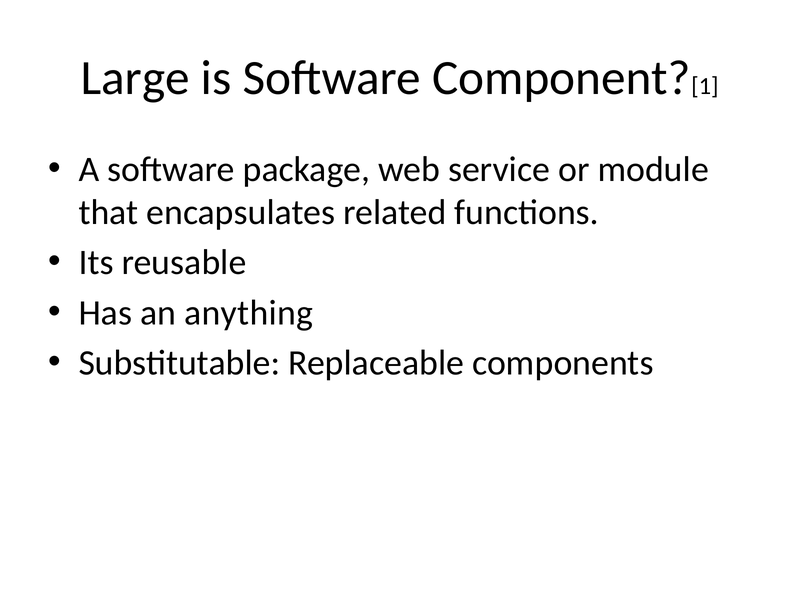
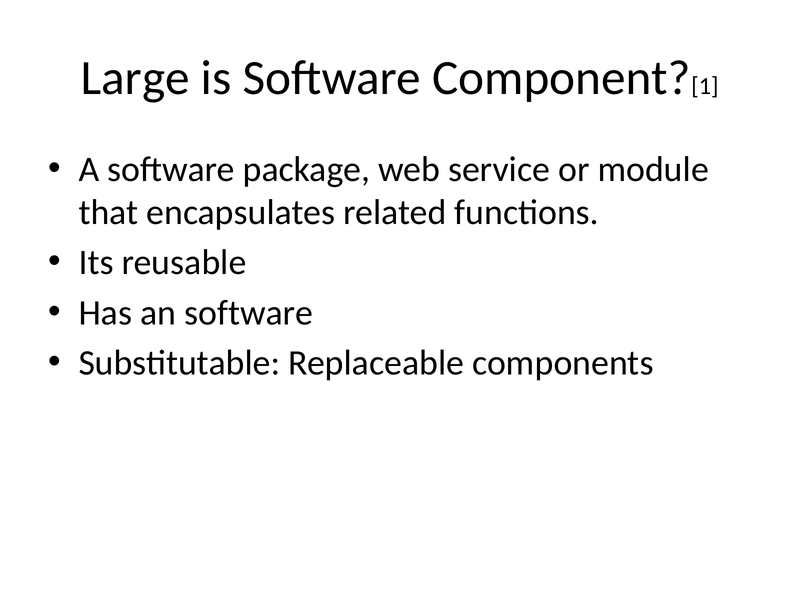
an anything: anything -> software (249, 312)
